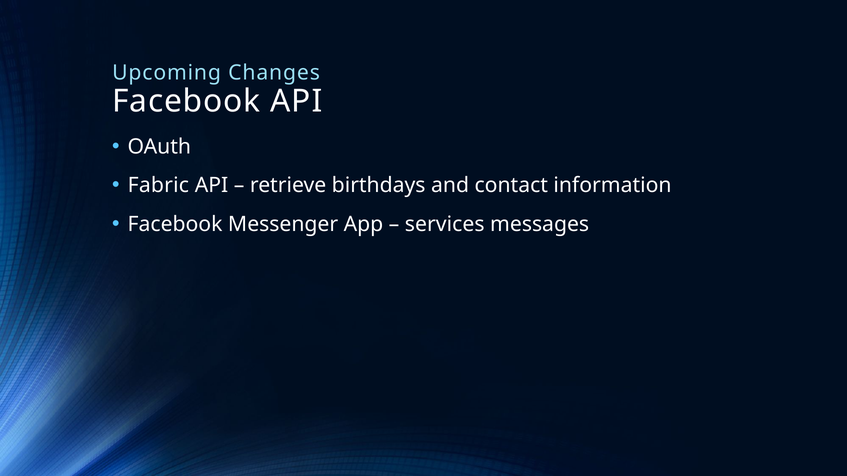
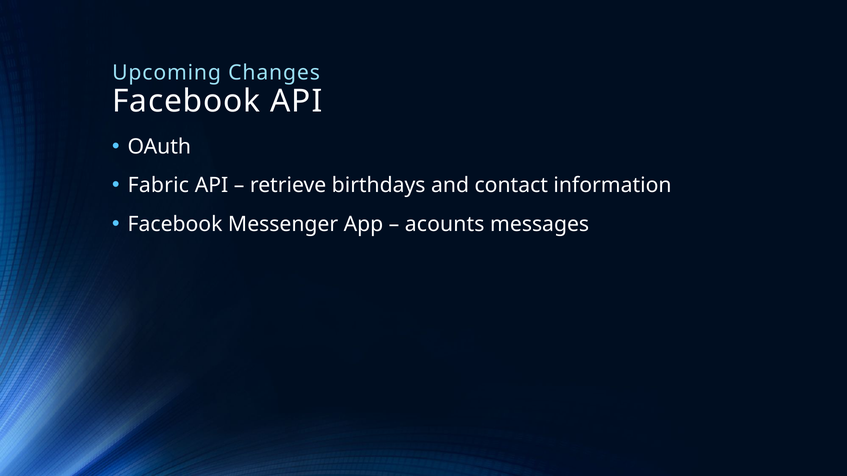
services: services -> acounts (445, 224)
